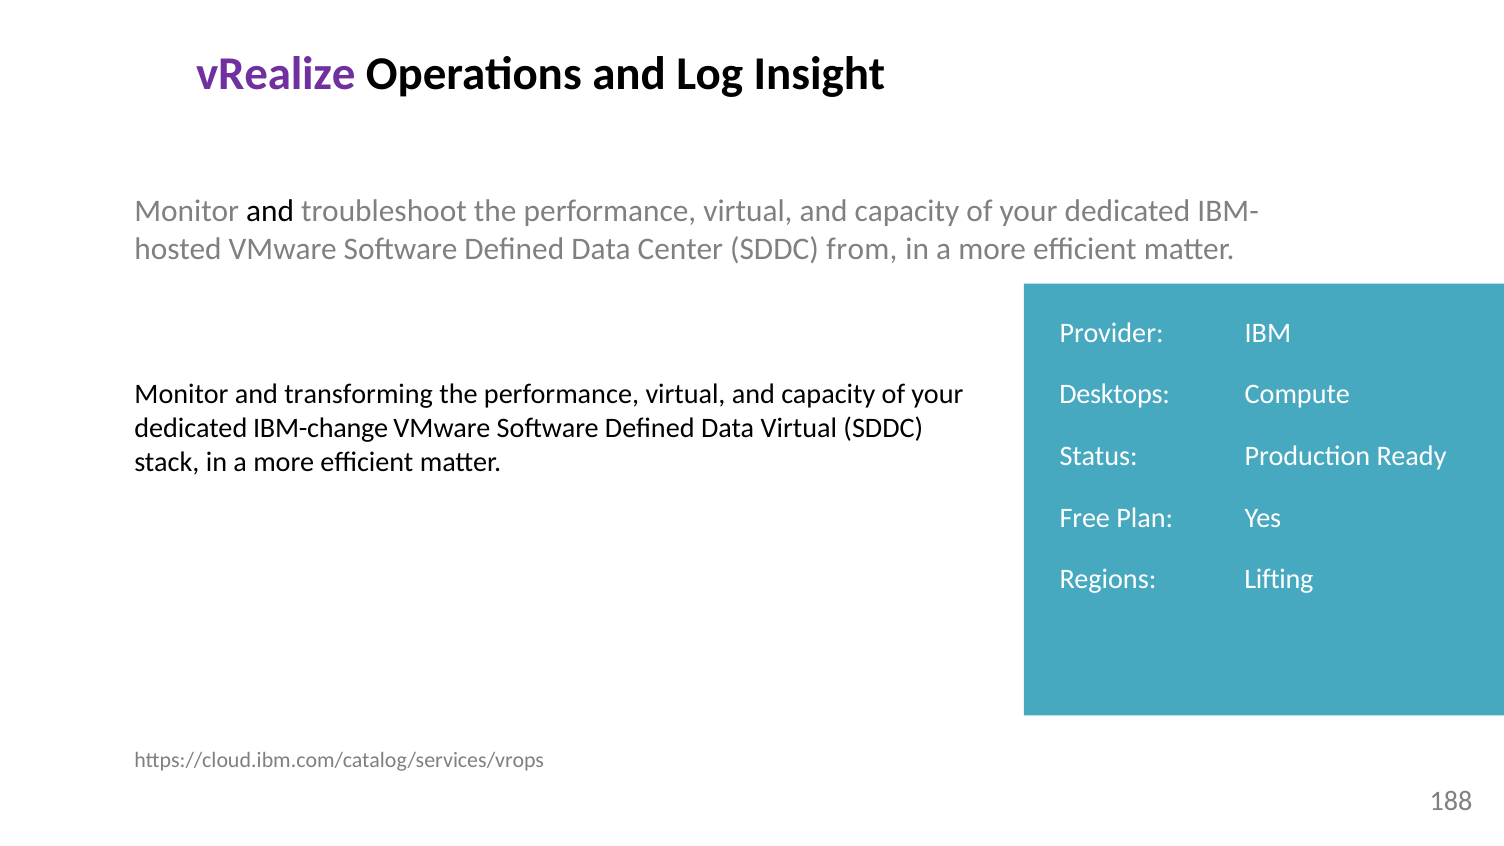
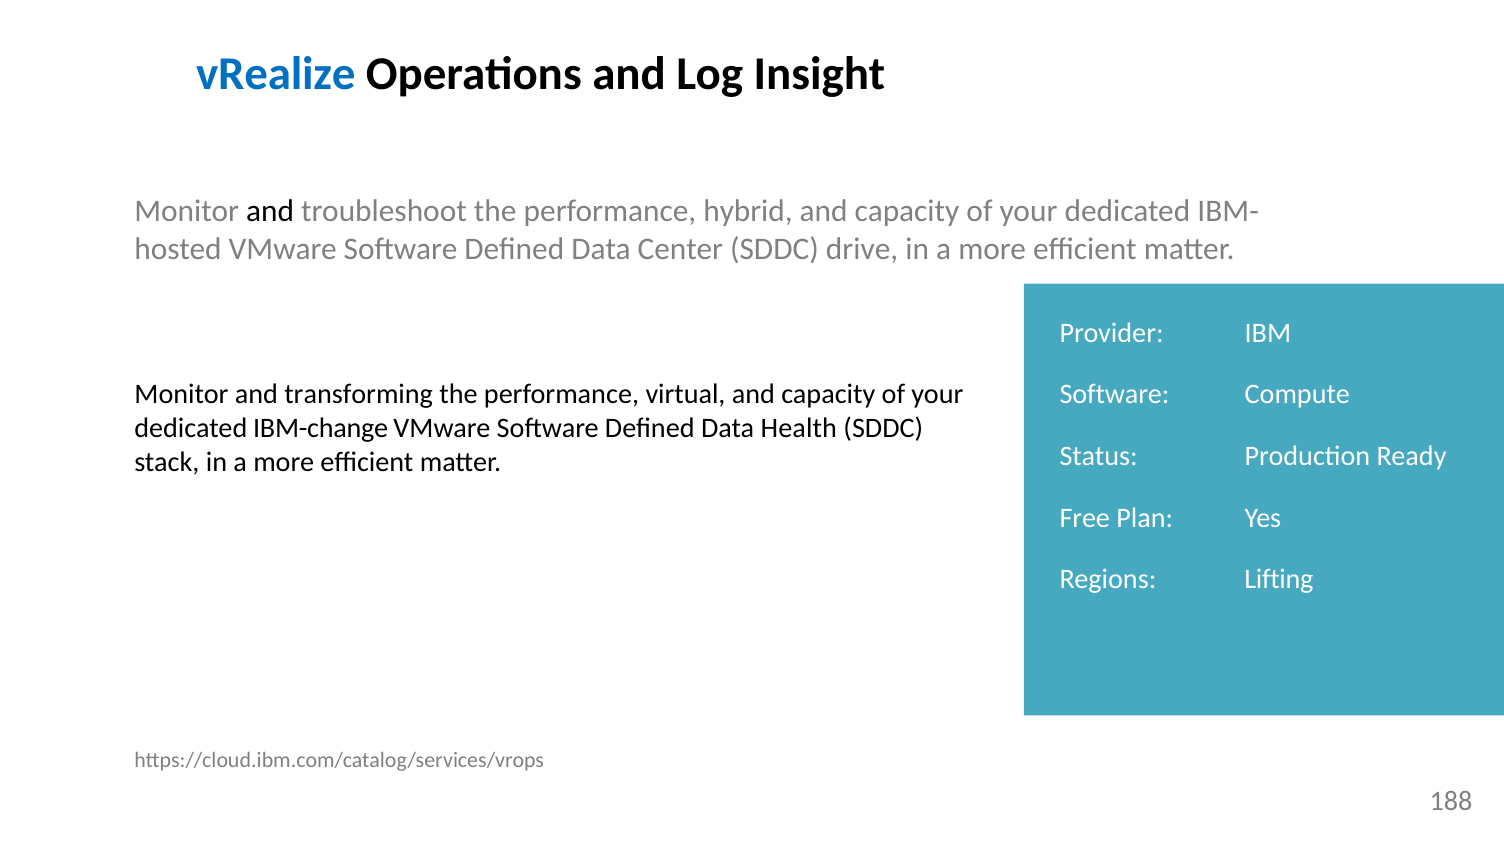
vRealize colour: purple -> blue (276, 74)
troubleshoot the performance virtual: virtual -> hybrid (748, 212)
from: from -> drive (862, 249)
Desktops: Desktops -> Software (1114, 394)
Data Virtual: Virtual -> Health (799, 428)
